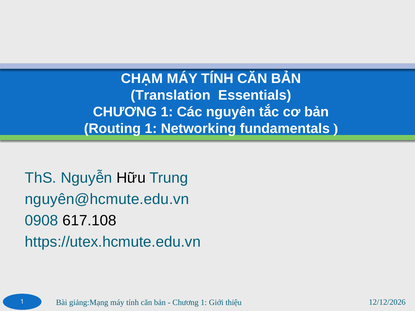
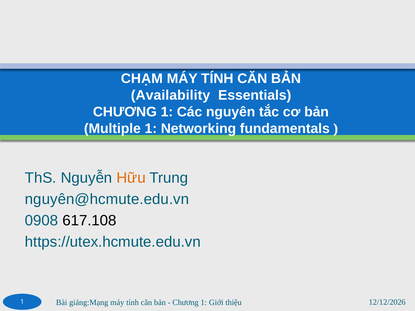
Translation: Translation -> Availability (171, 95)
Routing: Routing -> Multiple (112, 129)
Hữu colour: black -> orange (131, 178)
